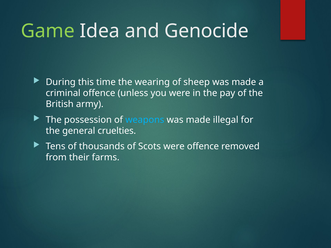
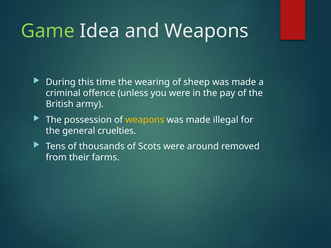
and Genocide: Genocide -> Weapons (207, 31)
weapons colour: light blue -> yellow (145, 120)
were offence: offence -> around (203, 147)
